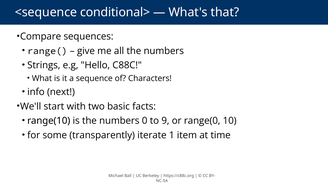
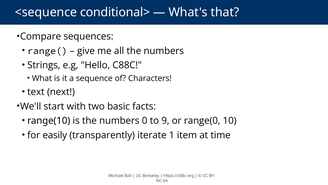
info: info -> text (36, 92)
some: some -> easily (55, 135)
